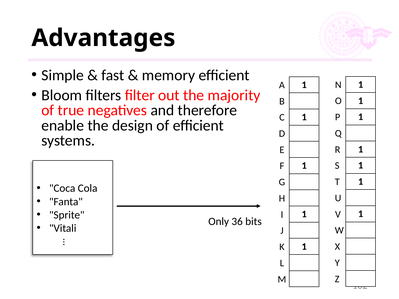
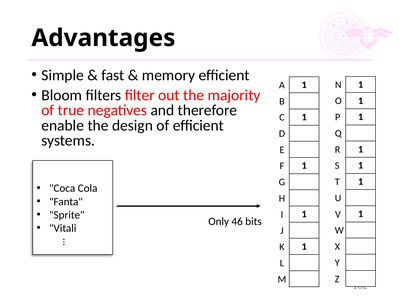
36: 36 -> 46 (237, 222)
